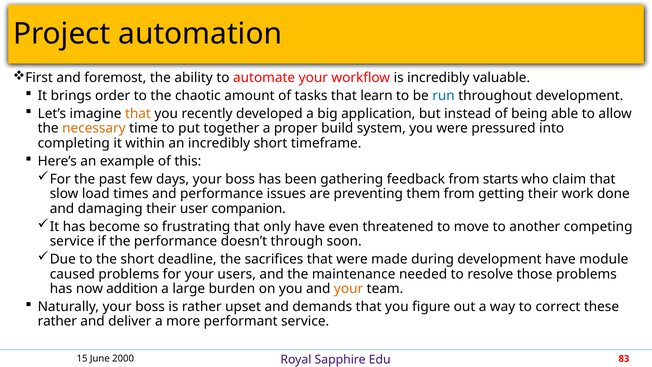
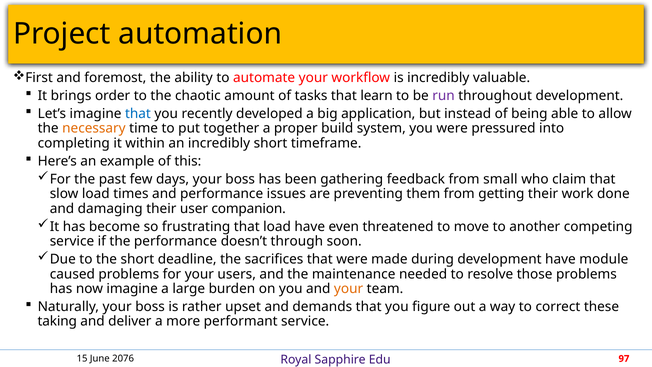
run colour: blue -> purple (444, 96)
that colour: orange -> blue (138, 114)
starts: starts -> small (500, 179)
that only: only -> load (277, 226)
now addition: addition -> imagine (132, 289)
rather: rather -> taking (57, 321)
2000: 2000 -> 2076 (123, 358)
83: 83 -> 97 (624, 358)
